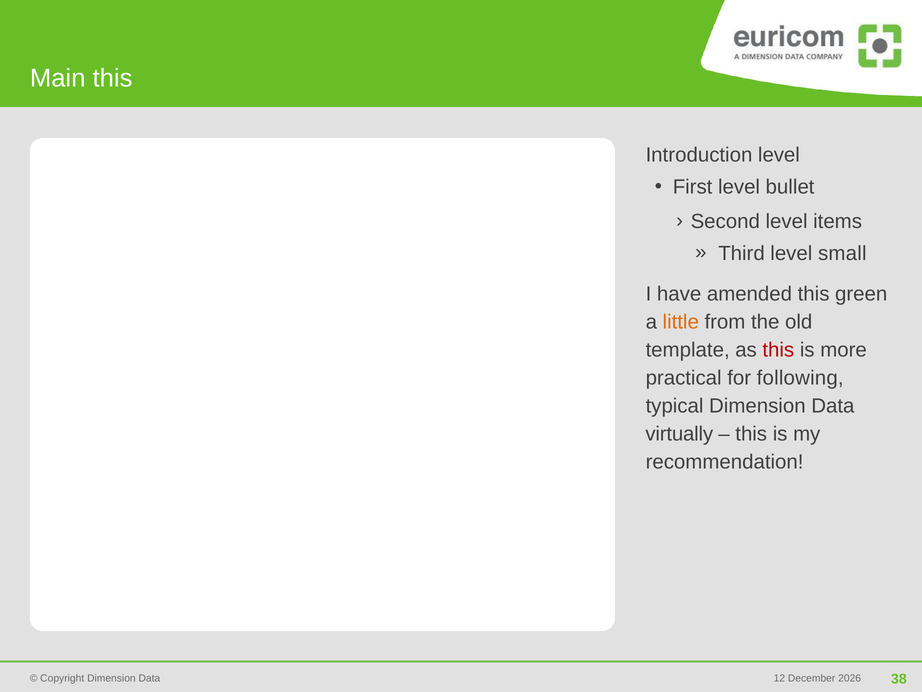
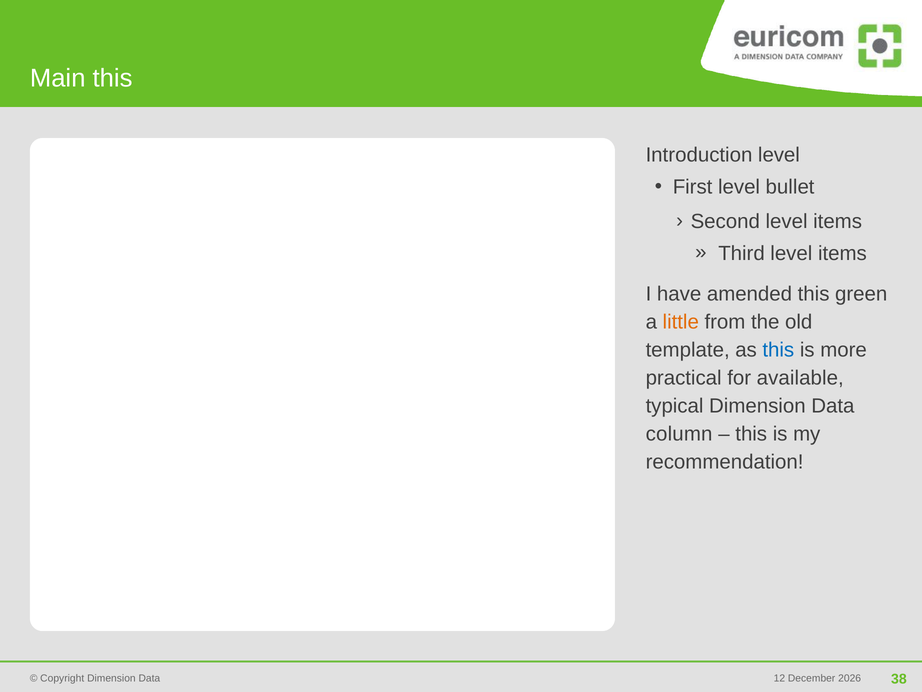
Third level small: small -> items (842, 253)
this colour: red -> blue (778, 350)
following: following -> available (800, 378)
virtually: virtually -> column (679, 434)
